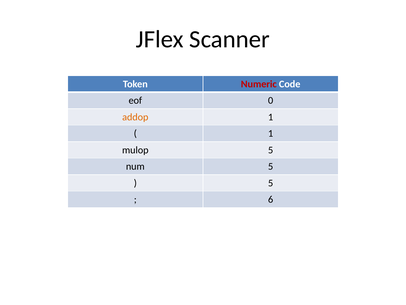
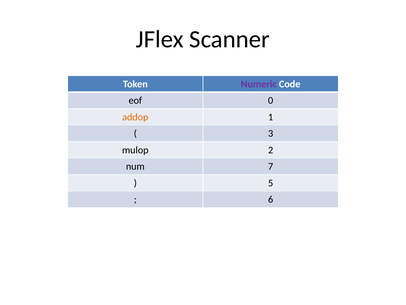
Numeric colour: red -> purple (259, 84)
1: 1 -> 3 (271, 133)
mulop 5: 5 -> 2 (271, 150)
num 5: 5 -> 7 (271, 166)
